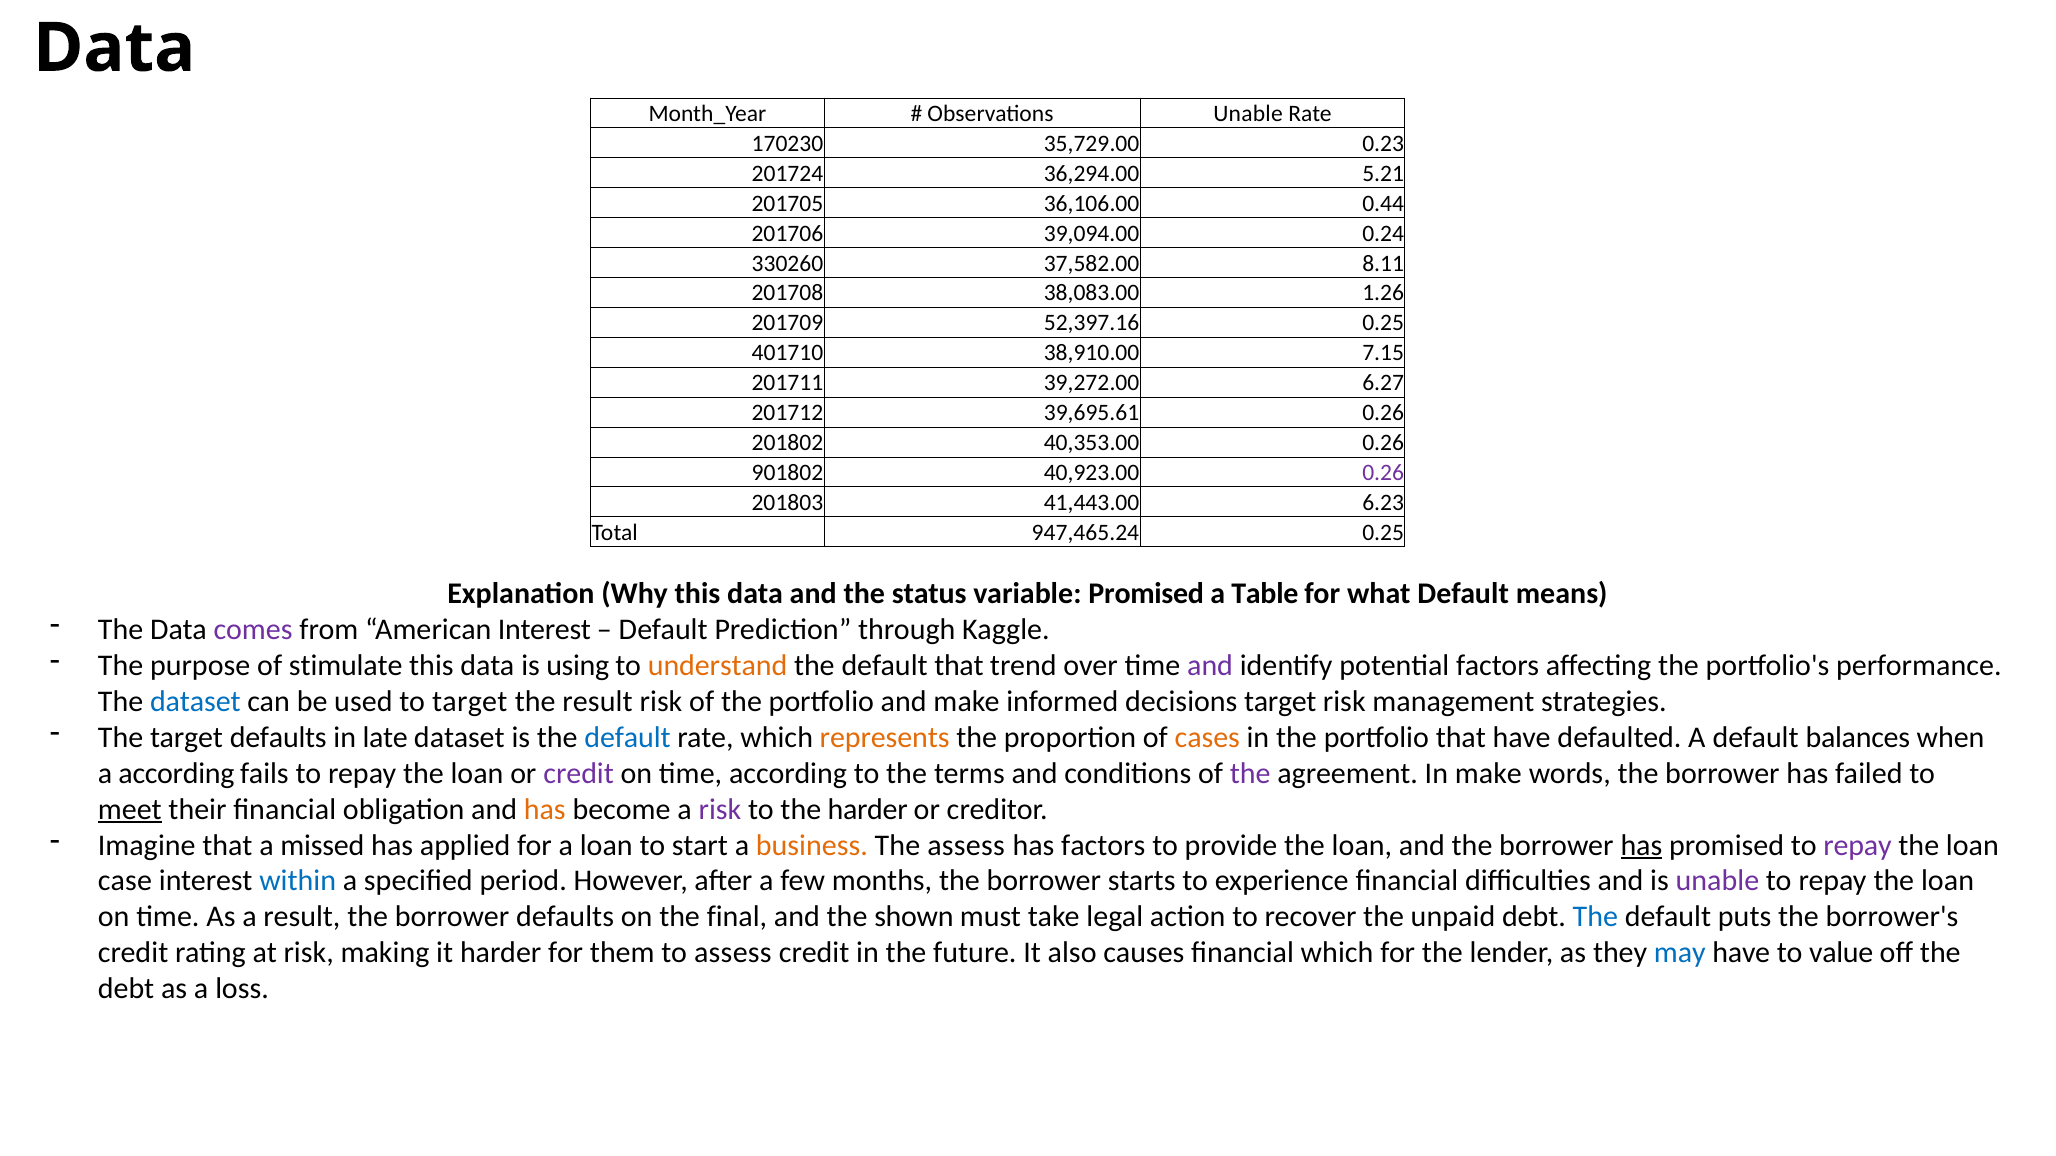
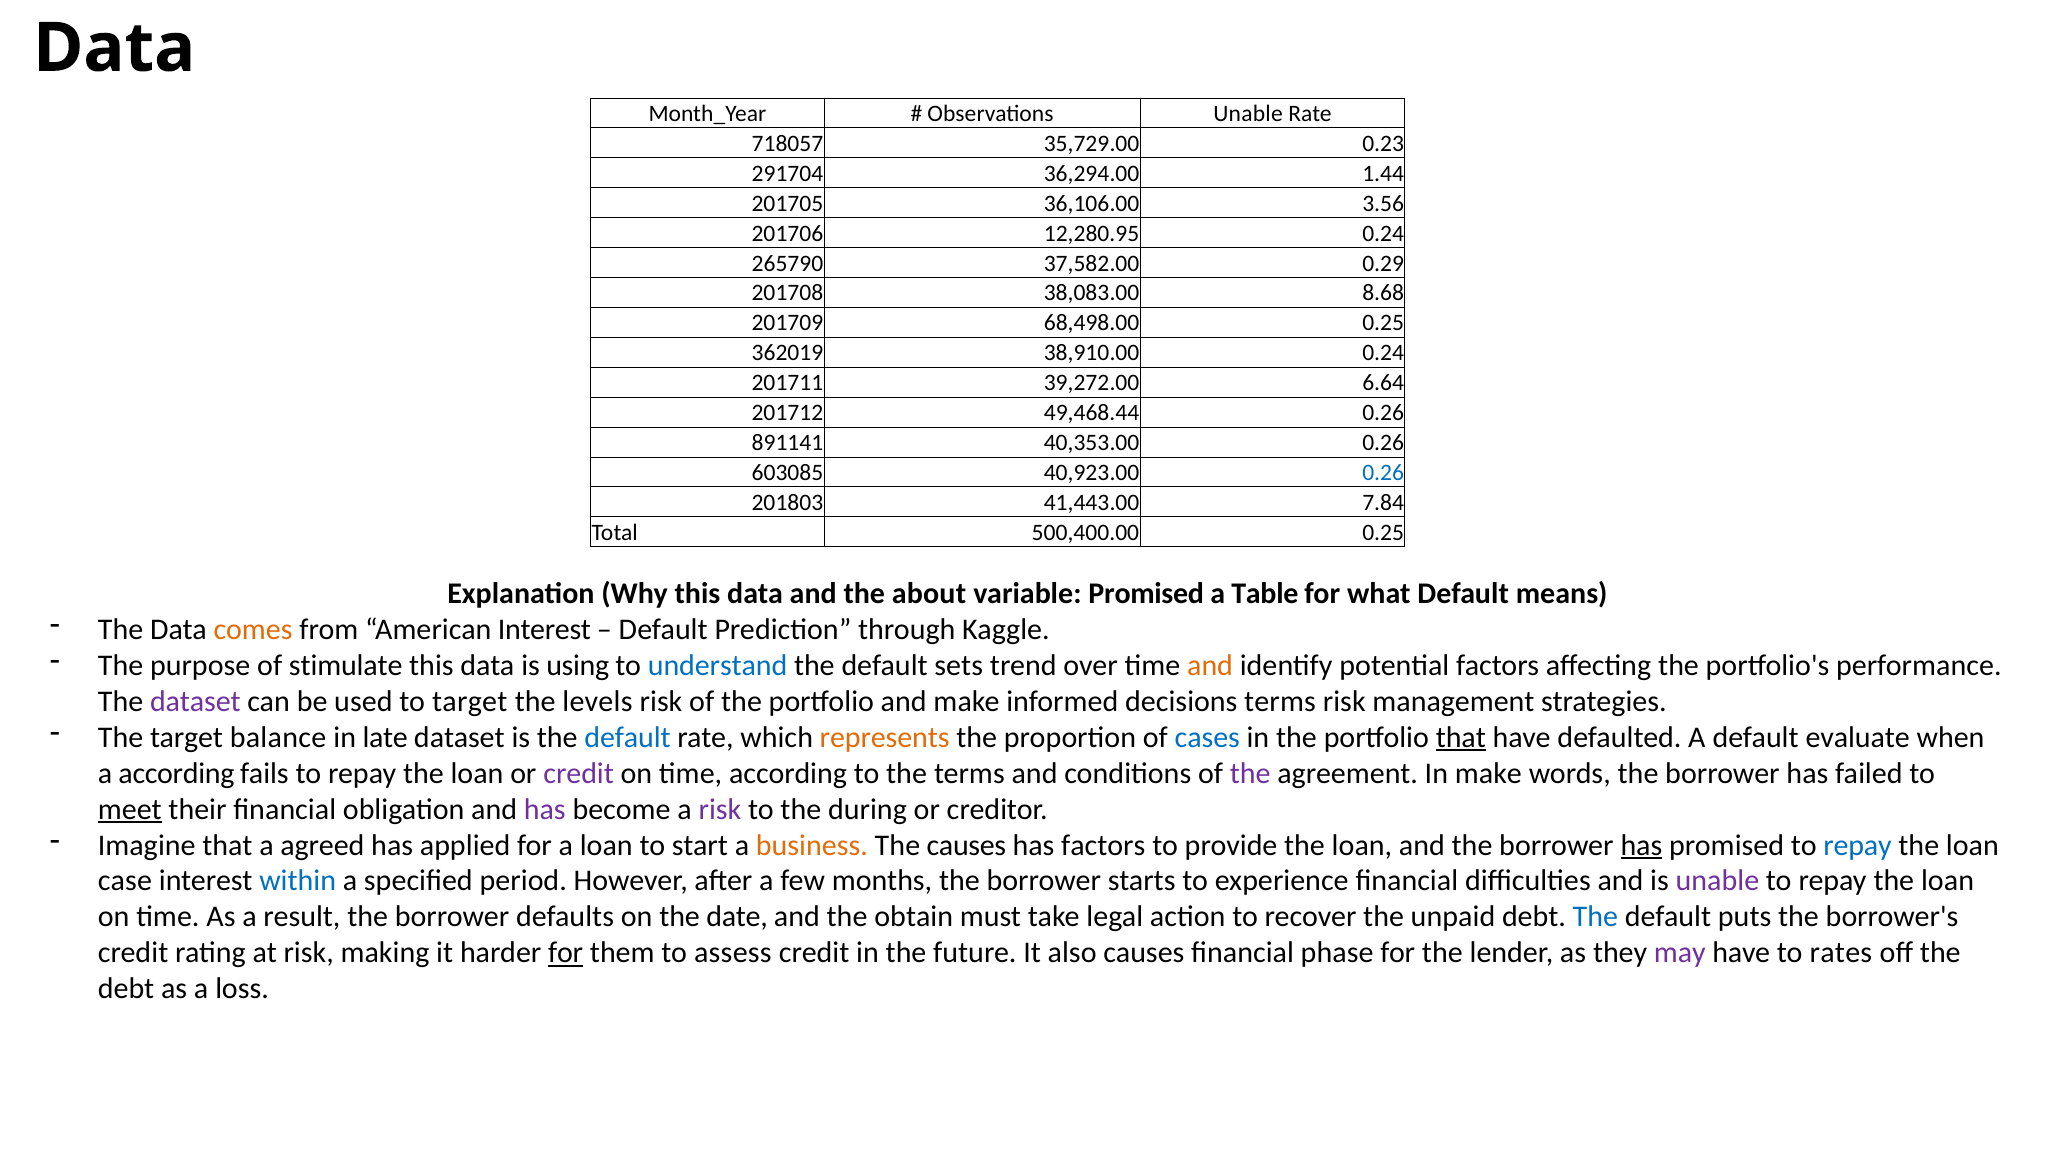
170230: 170230 -> 718057 (787, 144)
201724: 201724 -> 291704 (787, 174)
5.21: 5.21 -> 1.44 (1383, 174)
0.44: 0.44 -> 3.56 (1383, 204)
39,094.00: 39,094.00 -> 12,280.95 (1092, 233)
330260: 330260 -> 265790 (787, 263)
8.11: 8.11 -> 0.29 (1383, 263)
1.26: 1.26 -> 8.68 (1383, 293)
52,397.16: 52,397.16 -> 68,498.00 (1092, 323)
401710: 401710 -> 362019 (787, 353)
38,910.00 7.15: 7.15 -> 0.24 (1383, 353)
6.27: 6.27 -> 6.64 (1383, 383)
39,695.61: 39,695.61 -> 49,468.44 (1092, 413)
201802: 201802 -> 891141 (787, 443)
901802: 901802 -> 603085 (787, 473)
0.26 colour: purple -> blue (1383, 473)
6.23: 6.23 -> 7.84 (1383, 503)
947,465.24: 947,465.24 -> 500,400.00 (1085, 533)
status: status -> about (929, 593)
comes colour: purple -> orange (253, 629)
understand colour: orange -> blue (718, 665)
default that: that -> sets (959, 665)
and colour: purple -> orange (1210, 665)
dataset colour: blue -> purple (195, 701)
the result: result -> levels (597, 701)
decisions target: target -> terms (1280, 701)
target defaults: defaults -> balance (278, 737)
cases colour: orange -> blue (1207, 737)
that underline: none -> present (1461, 737)
balances: balances -> evaluate (1858, 737)
has colour: orange -> purple (545, 809)
the harder: harder -> during (868, 809)
missed: missed -> agreed (322, 845)
The assess: assess -> causes (966, 845)
repay colour: purple -> blue (1858, 845)
final: final -> date (737, 917)
shown: shown -> obtain (914, 917)
for underline: none -> present (566, 953)
financial which: which -> phase (1337, 953)
may colour: blue -> purple (1680, 953)
value: value -> rates (1841, 953)
